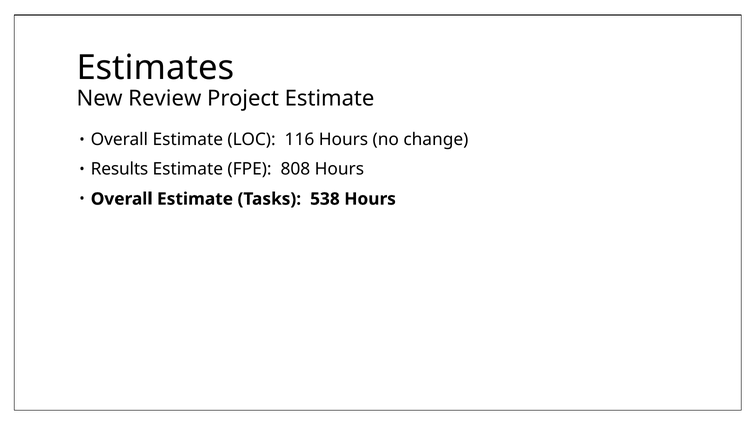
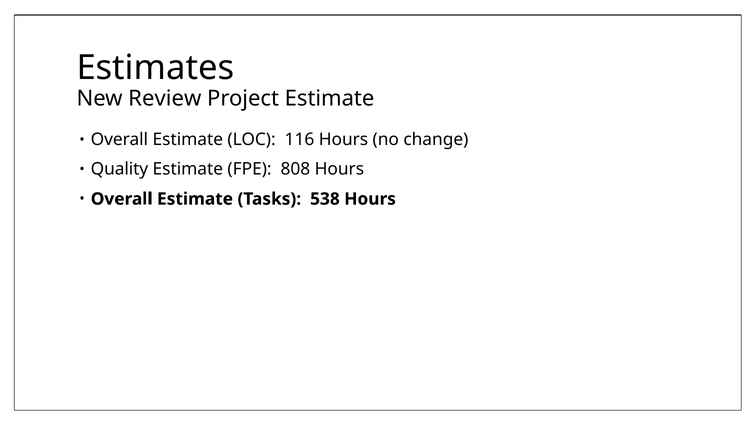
Results: Results -> Quality (119, 169)
